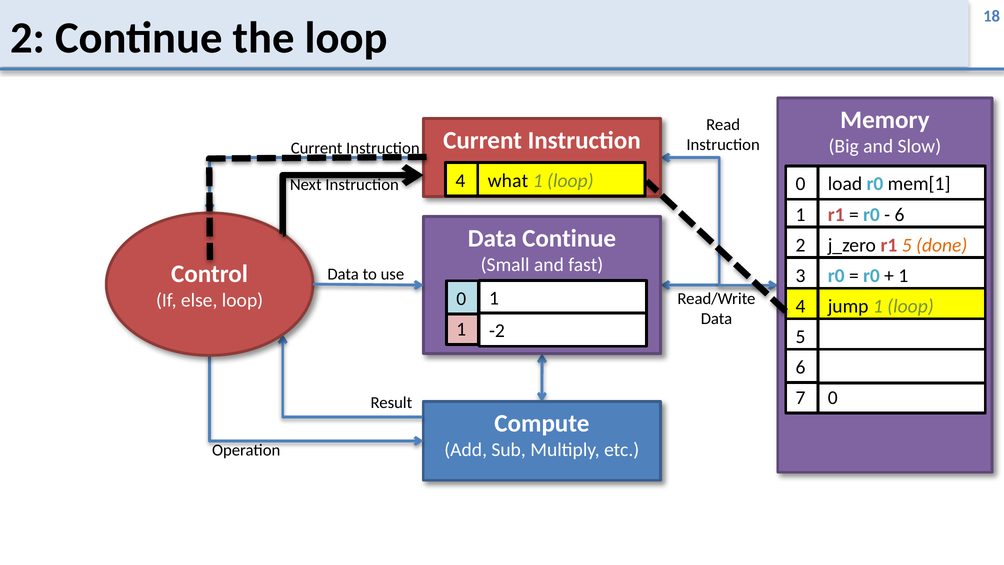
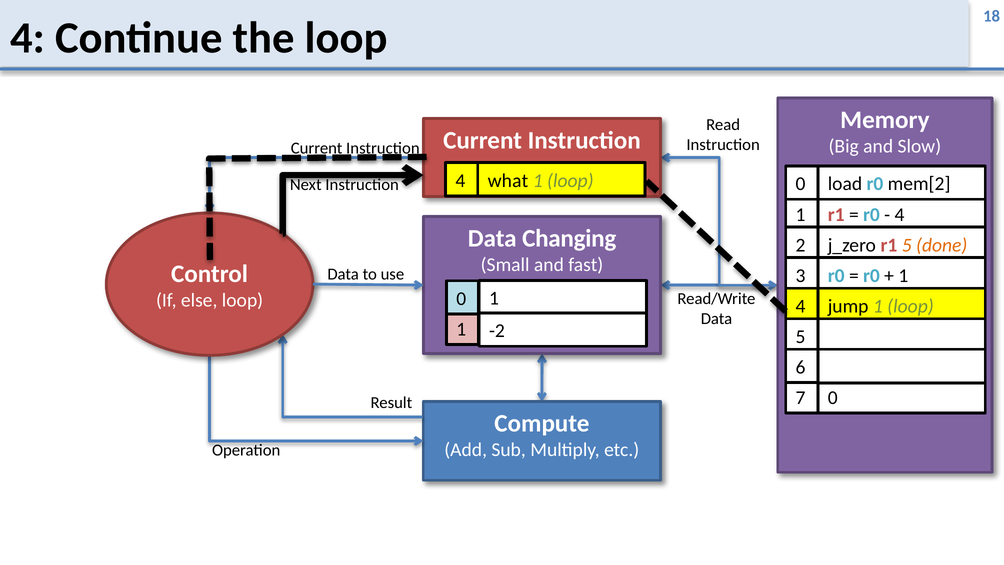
2: 2 -> 4 (27, 38)
mem[1: mem[1 -> mem[2 (919, 184)
6: 6 -> 4 (900, 214)
Data Continue: Continue -> Changing (569, 238)
